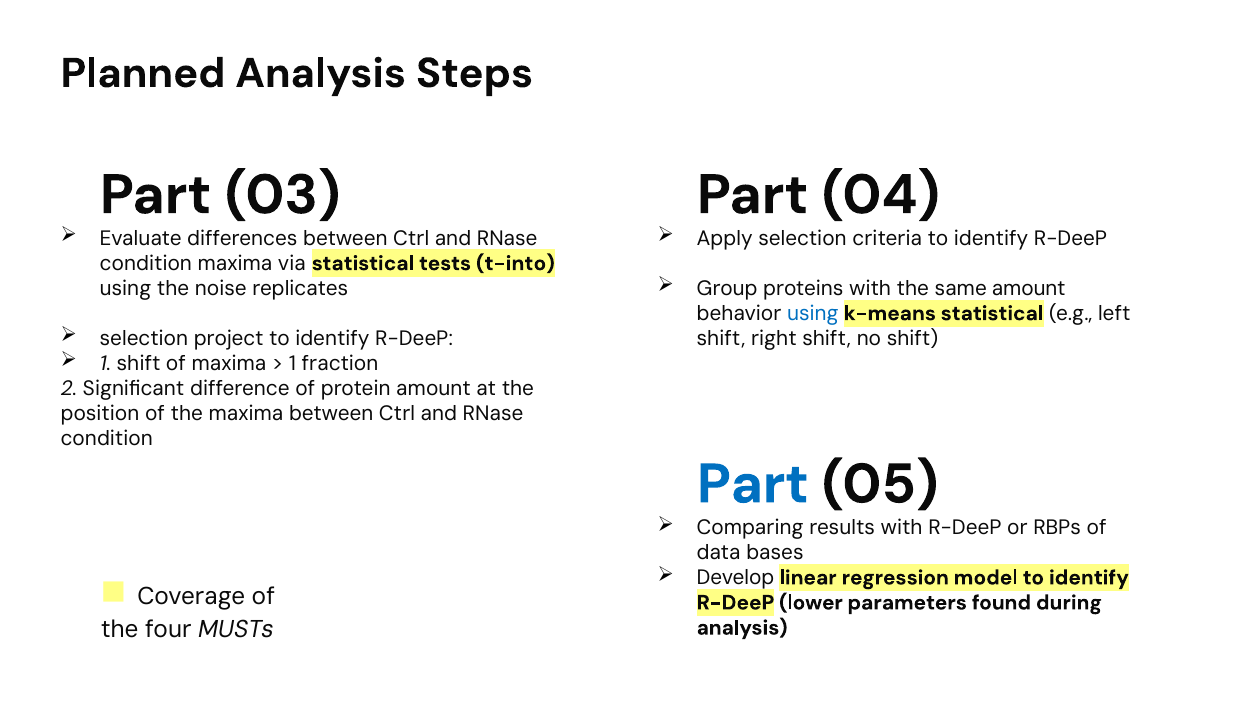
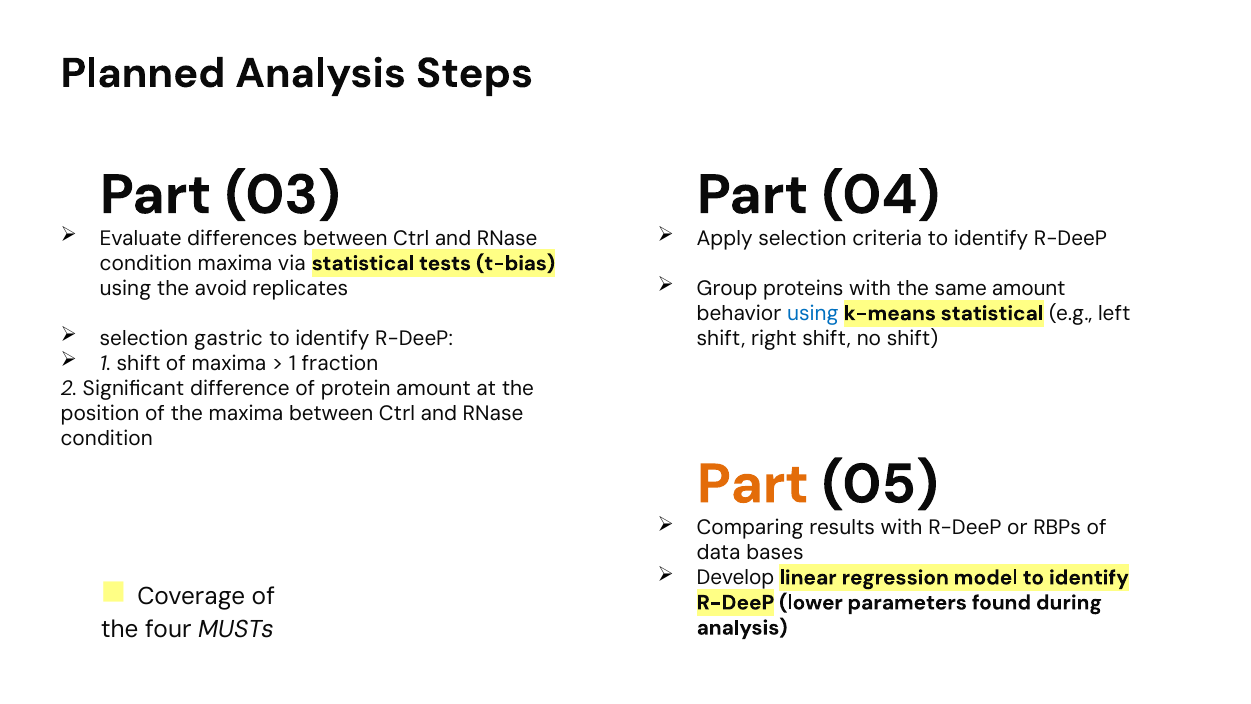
t-into: t-into -> t-bias (516, 263)
noise: noise -> avoid (221, 288)
project: project -> gastric (229, 338)
Part colour: blue -> orange (753, 484)
